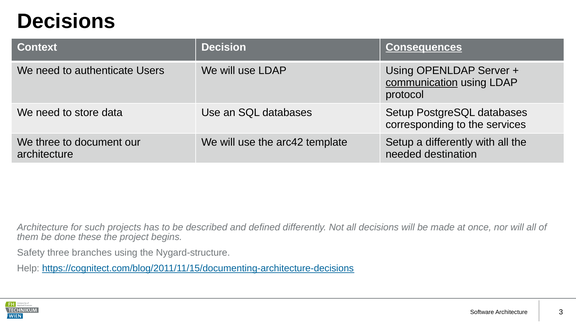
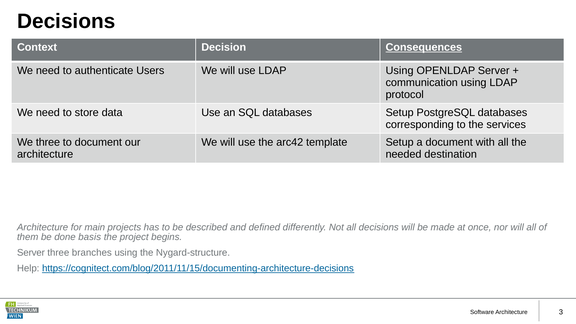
communication underline: present -> none (422, 83)
a differently: differently -> document (449, 142)
such: such -> main (95, 227)
these: these -> basis (90, 237)
Safety: Safety -> Server (31, 253)
